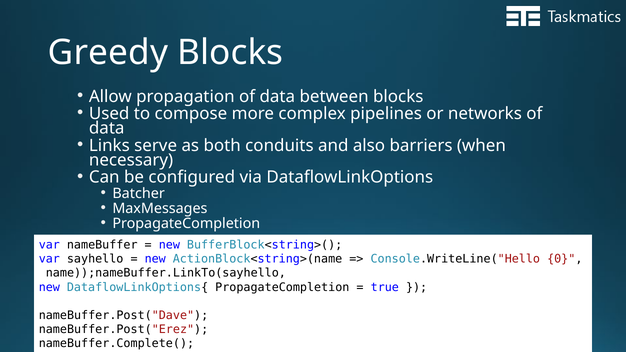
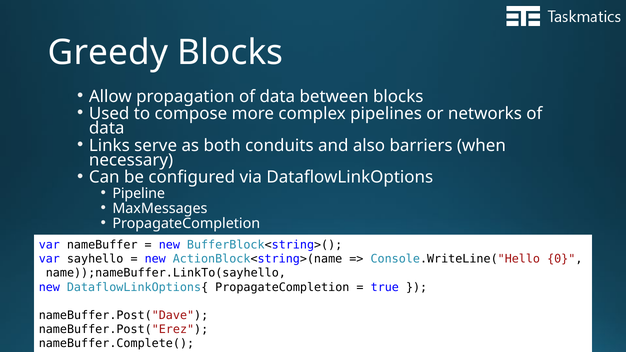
Batcher: Batcher -> Pipeline (139, 194)
